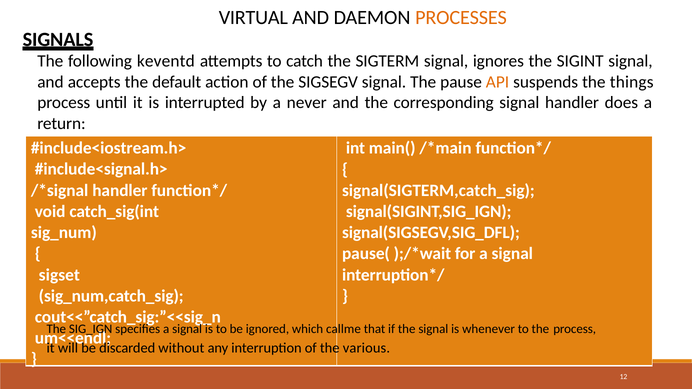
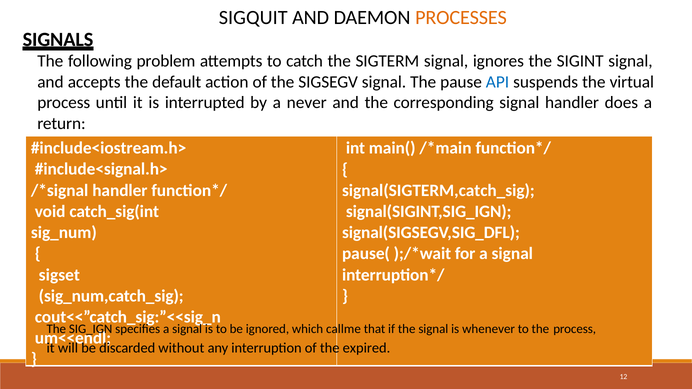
VIRTUAL: VIRTUAL -> SIGQUIT (253, 18)
keventd: keventd -> problem (166, 61)
API colour: orange -> blue (498, 82)
things: things -> virtual (632, 82)
various: various -> expired (366, 348)
